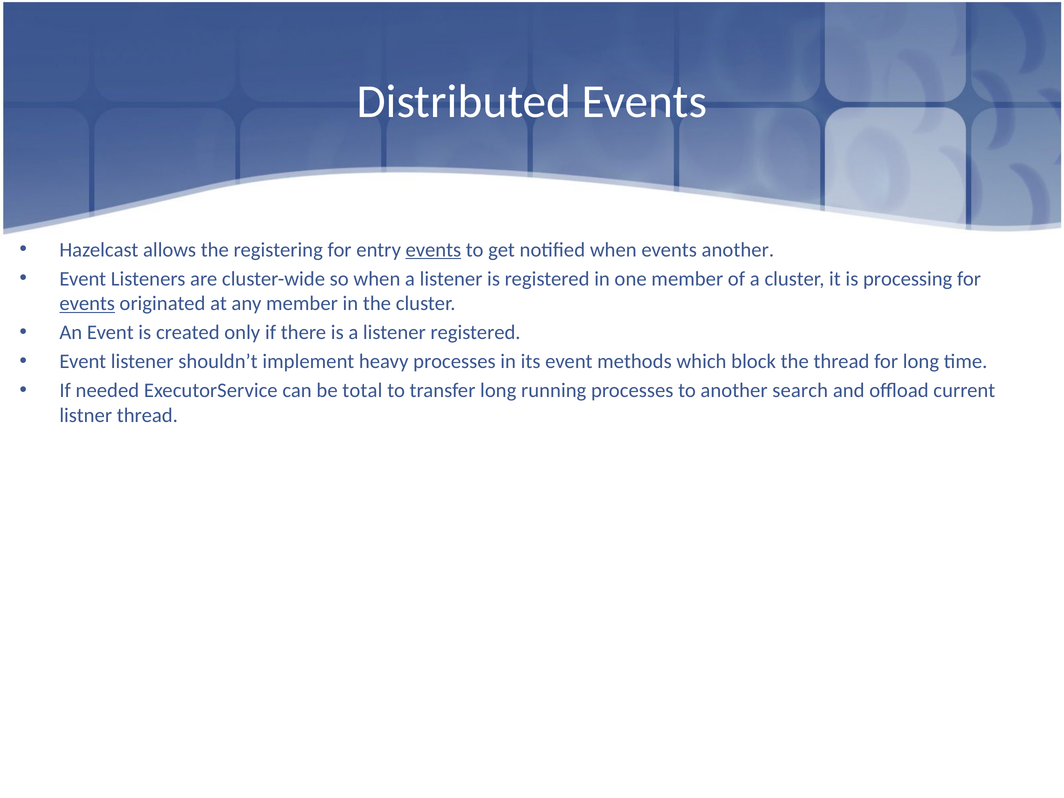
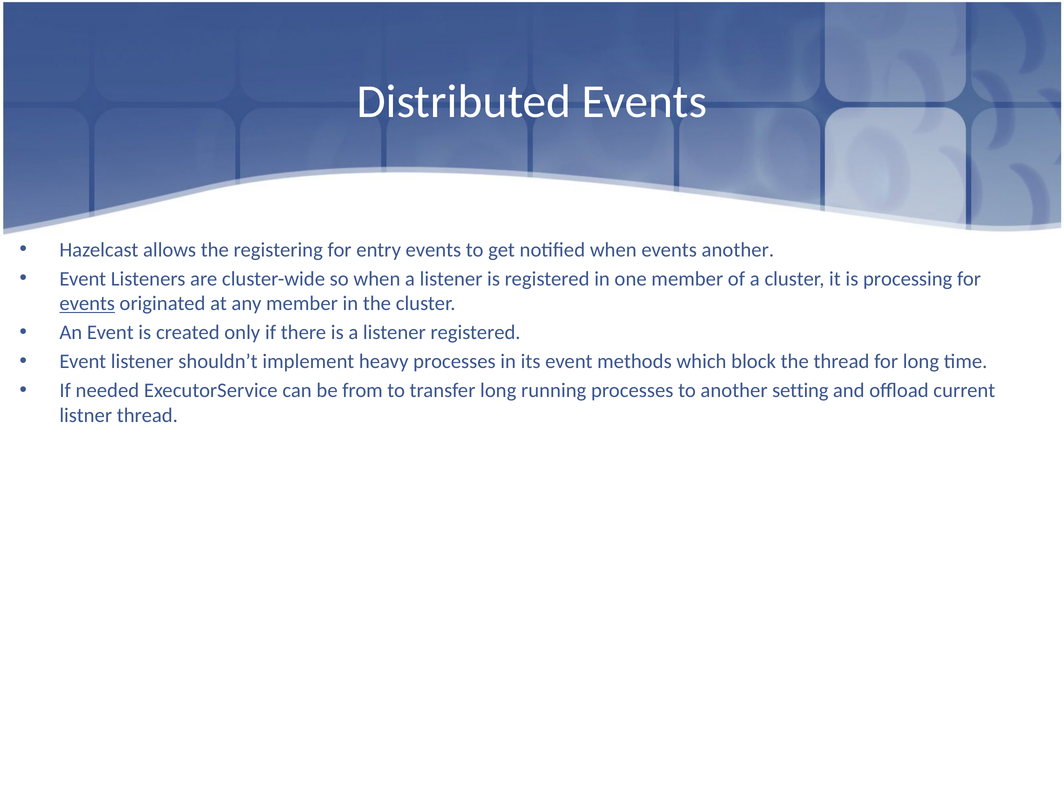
events underline: present -> none (433, 250)
total: total -> from (363, 390)
search: search -> setting (800, 390)
